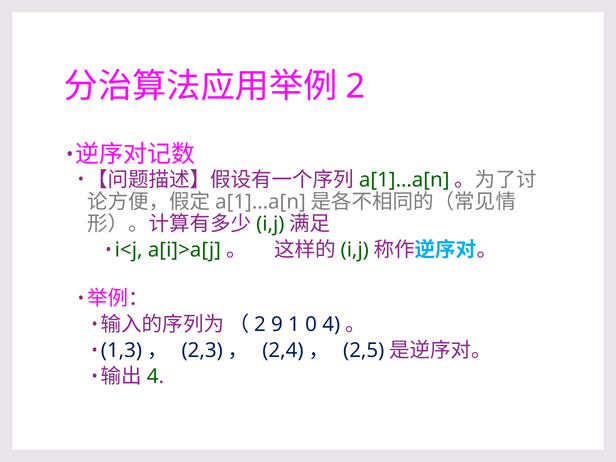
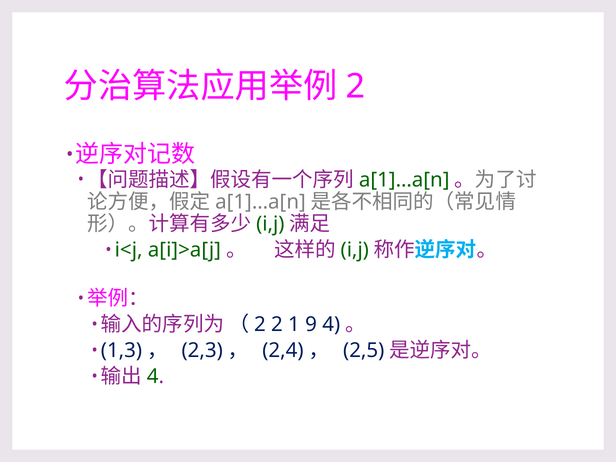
9: 9 -> 2 (277, 325)
0: 0 -> 9 (311, 325)
